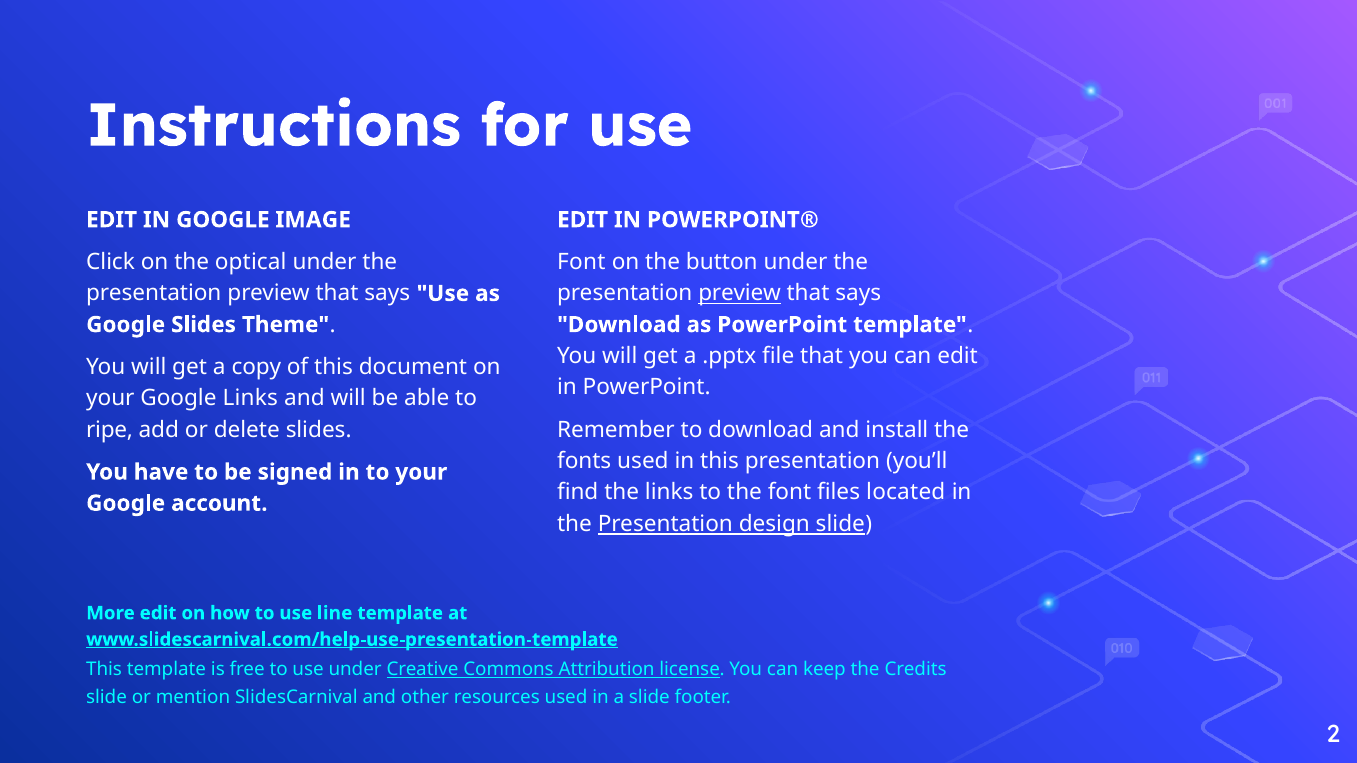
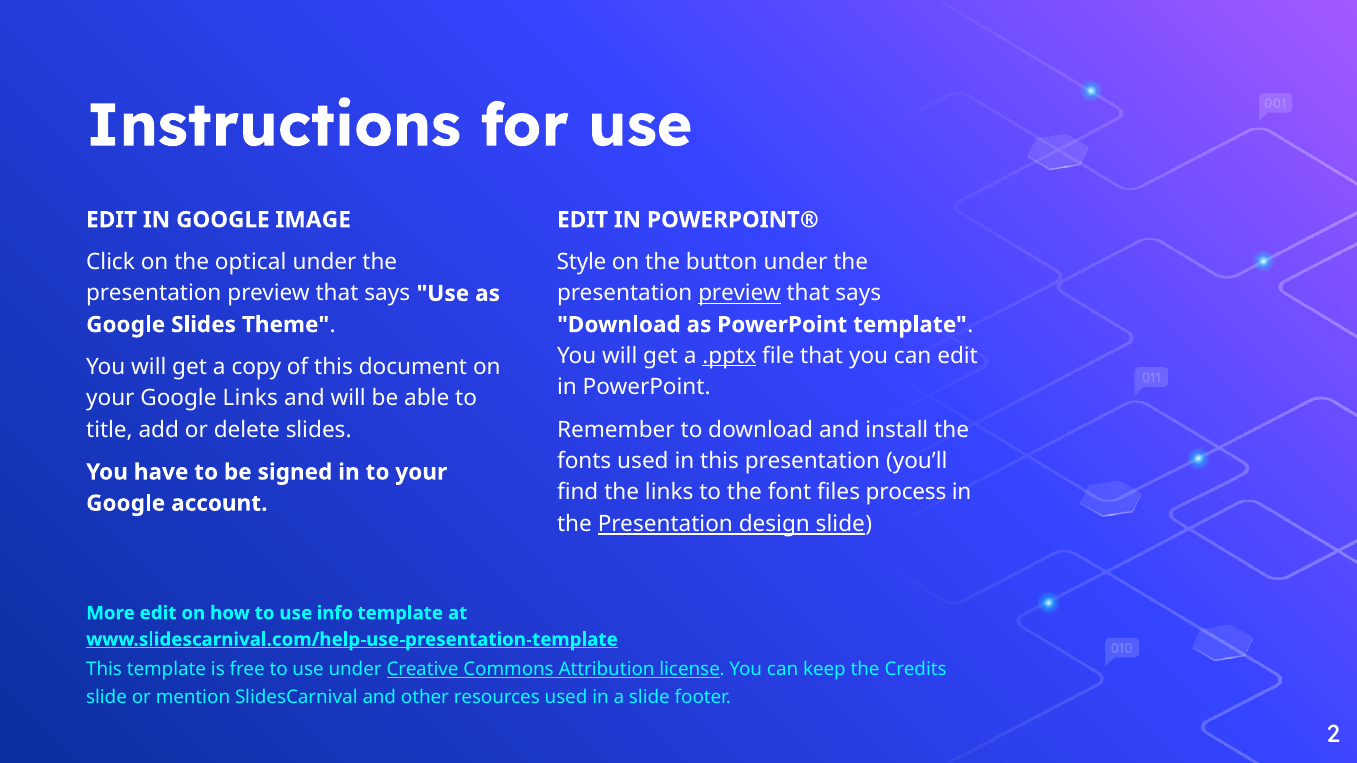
Font: Font -> Style (582, 262)
.pptx underline: none -> present (729, 356)
ripe: ripe -> title (109, 430)
located: located -> process (906, 492)
line: line -> info (335, 613)
